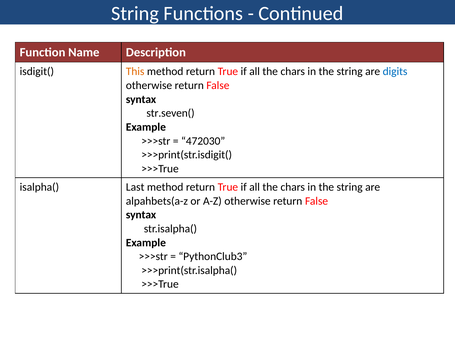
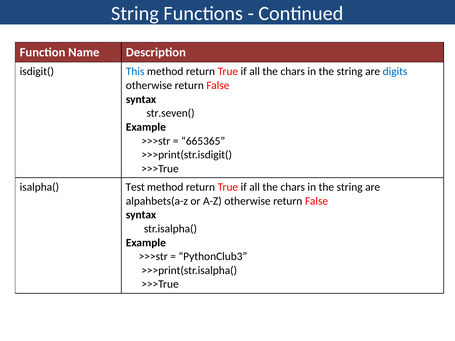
This colour: orange -> blue (135, 72)
472030: 472030 -> 665365 (203, 141)
Last: Last -> Test (135, 187)
